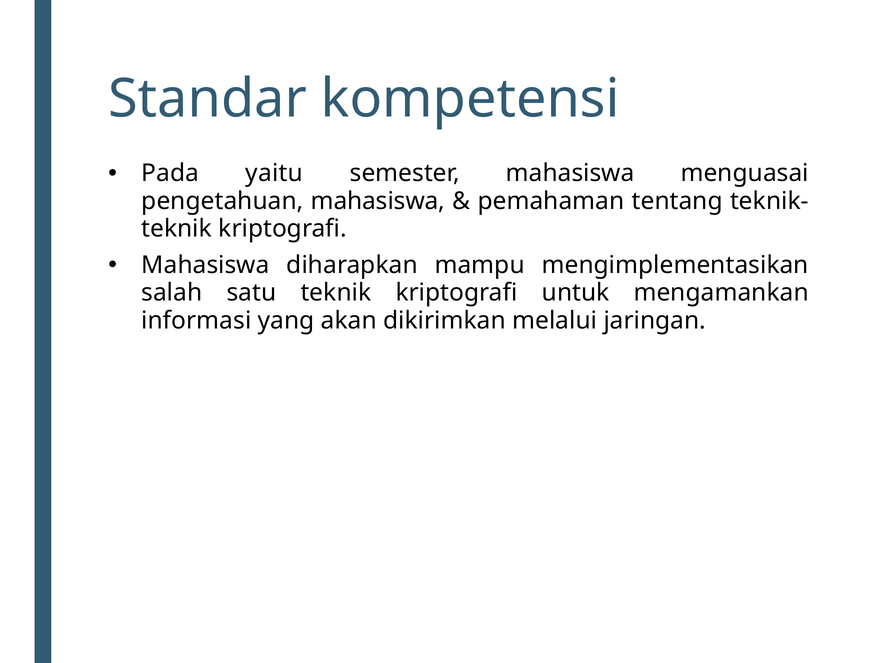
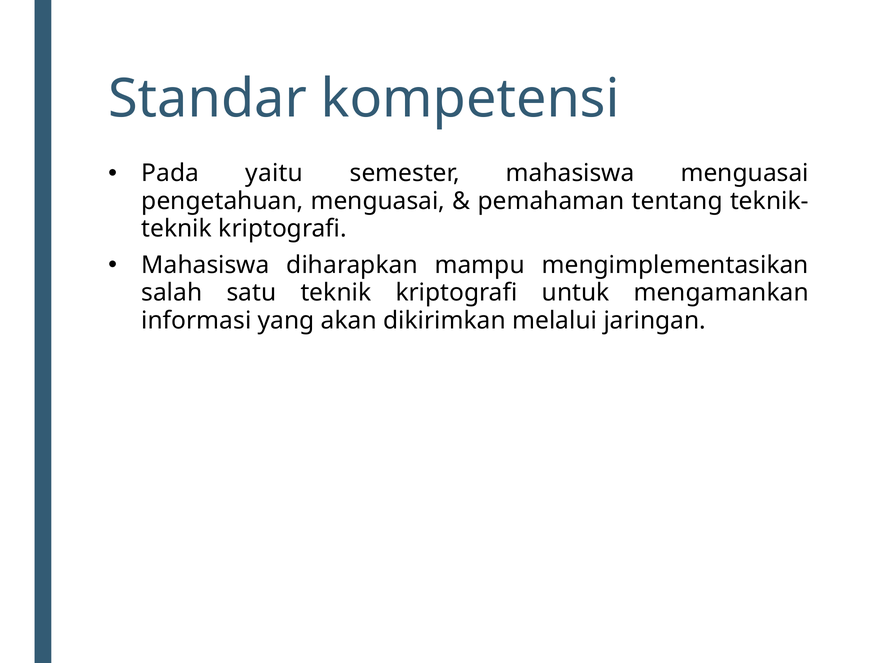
pengetahuan mahasiswa: mahasiswa -> menguasai (378, 201)
